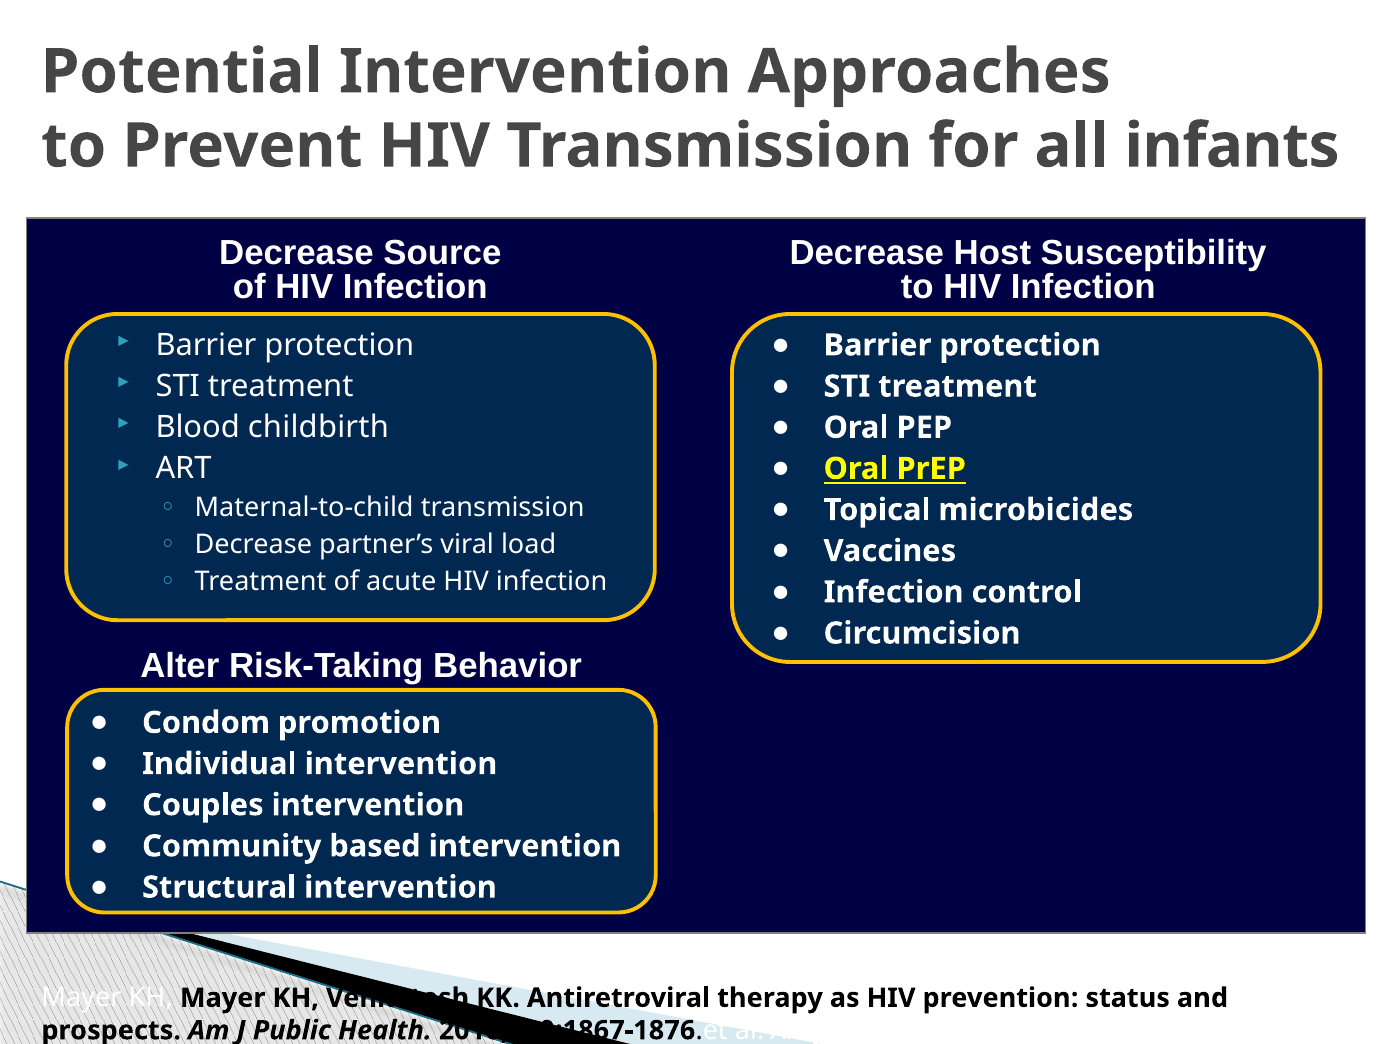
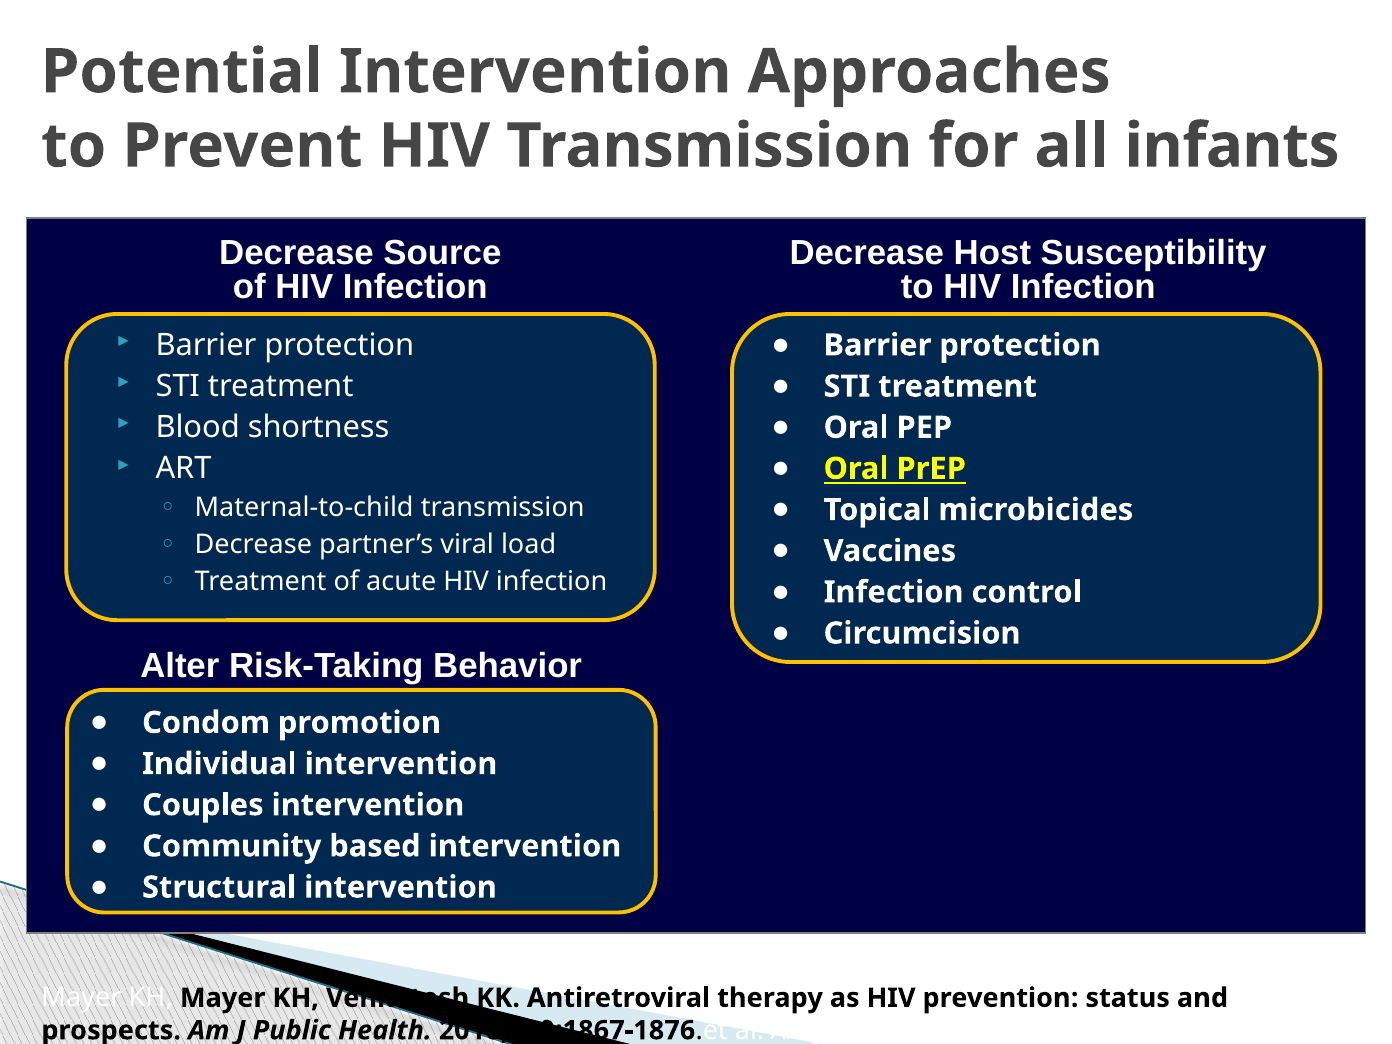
childbirth: childbirth -> shortness (319, 428)
